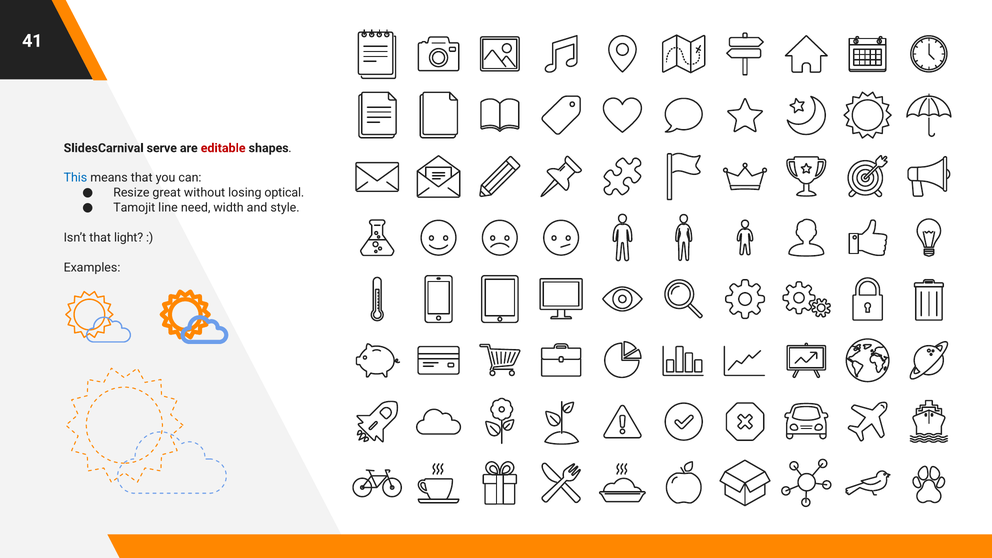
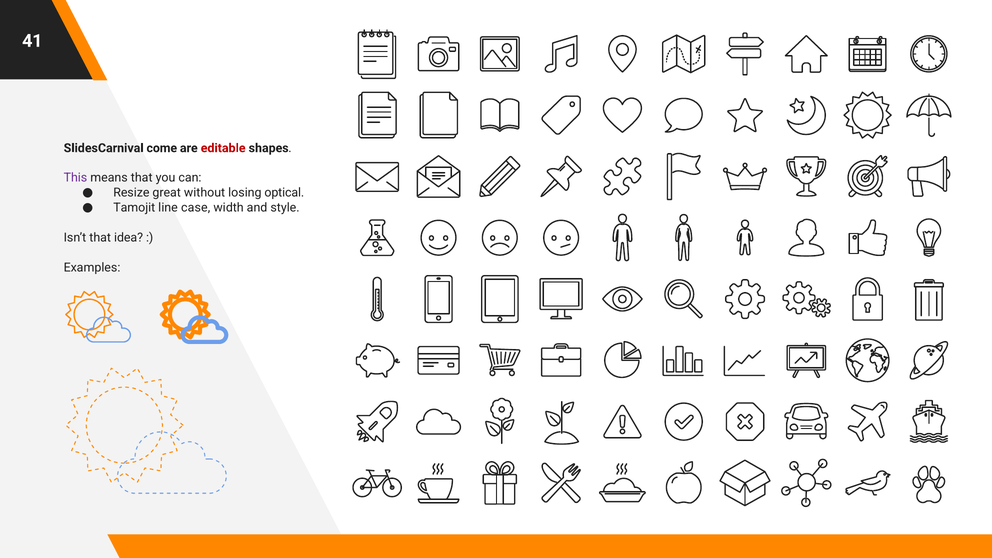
serve: serve -> come (162, 148)
This colour: blue -> purple (75, 178)
need: need -> case (196, 208)
light: light -> idea (129, 238)
